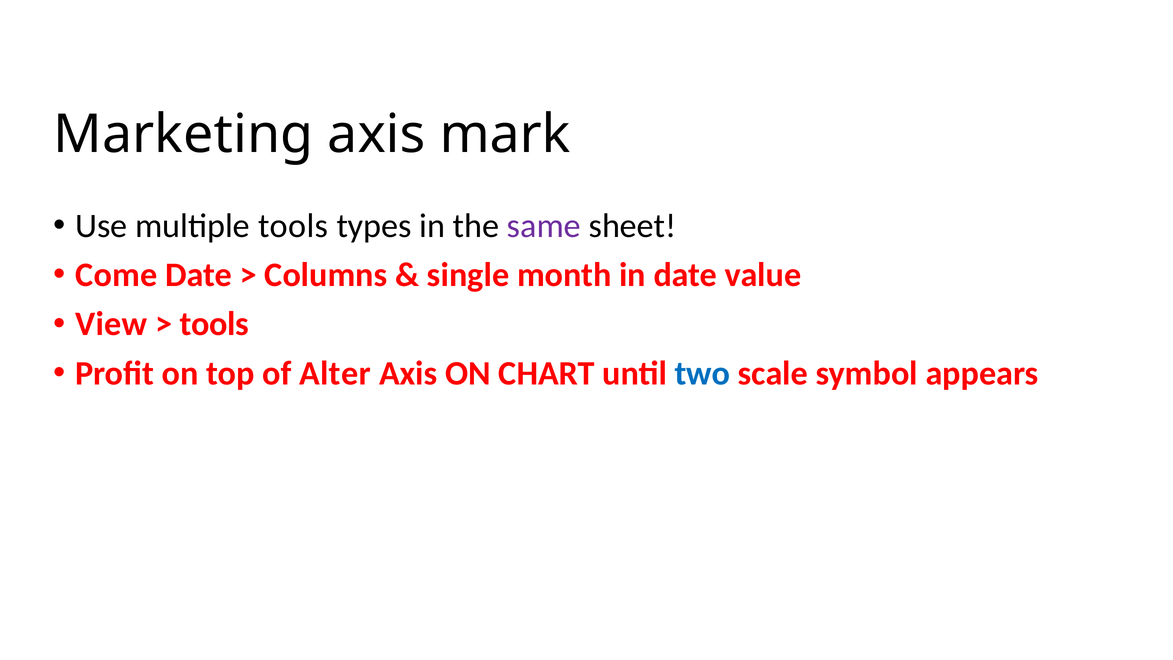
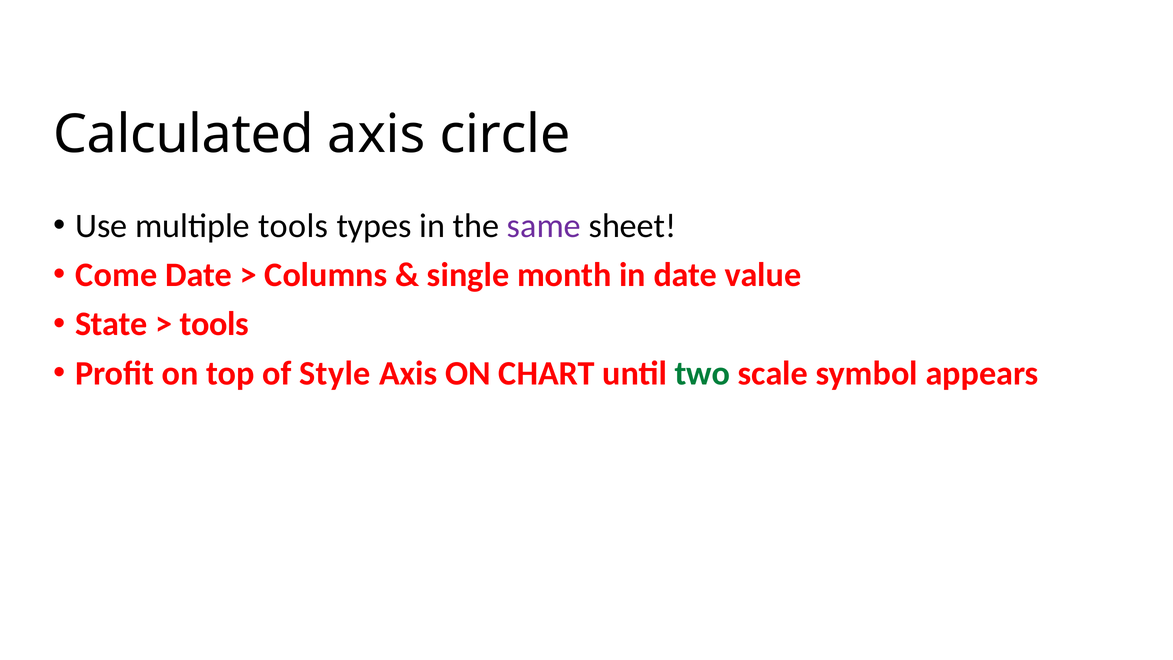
Marketing: Marketing -> Calculated (183, 135)
mark: mark -> circle (505, 135)
View: View -> State (111, 324)
Alter: Alter -> Style (335, 373)
two colour: blue -> green (702, 373)
